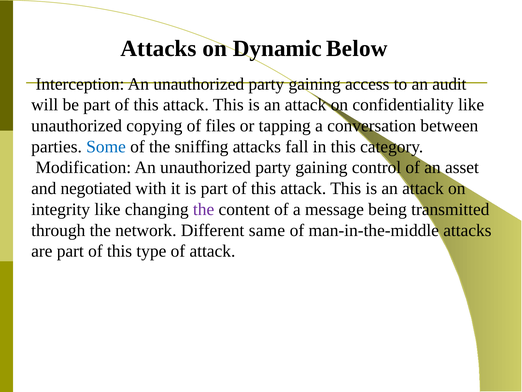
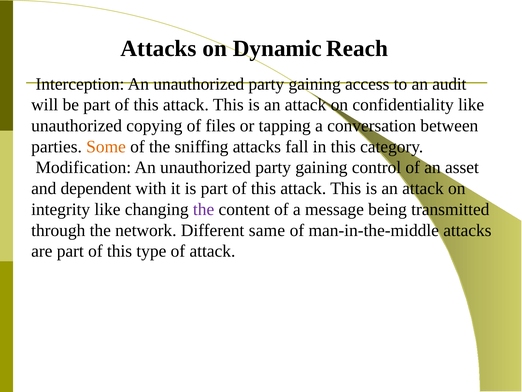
Below: Below -> Reach (357, 49)
Some colour: blue -> orange (106, 146)
negotiated: negotiated -> dependent (96, 188)
